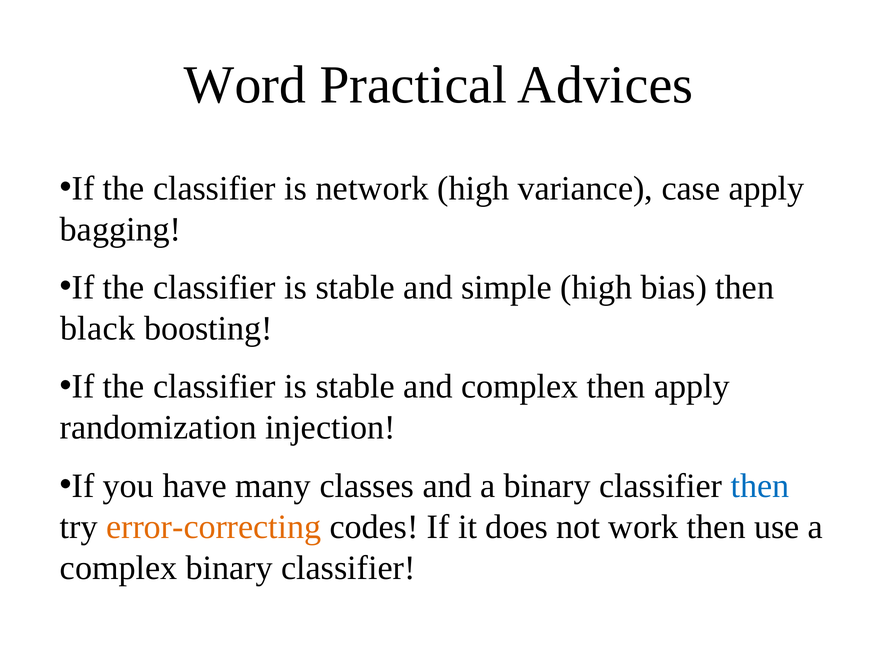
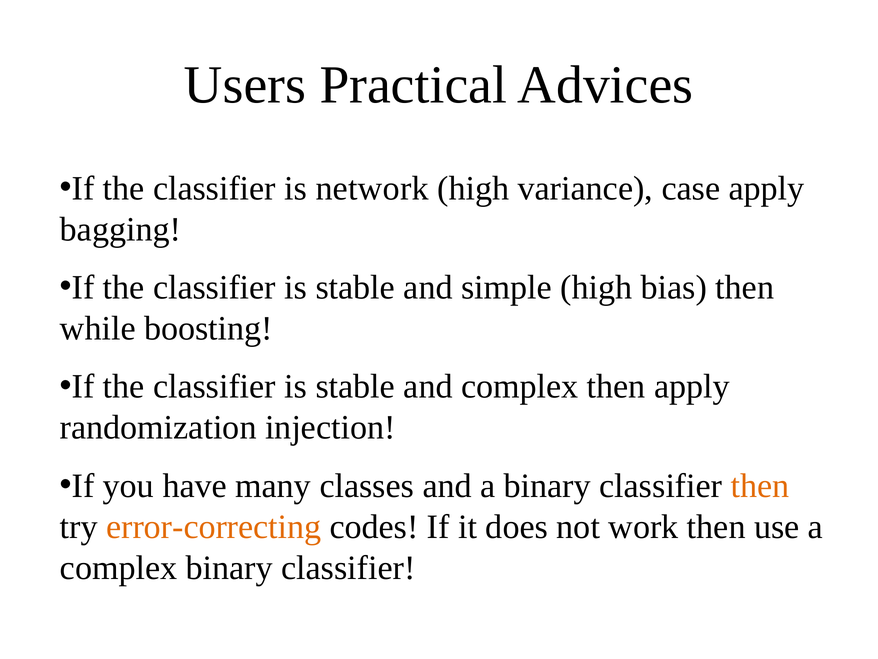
Word: Word -> Users (245, 85)
black: black -> while (98, 328)
then colour: blue -> orange (760, 485)
